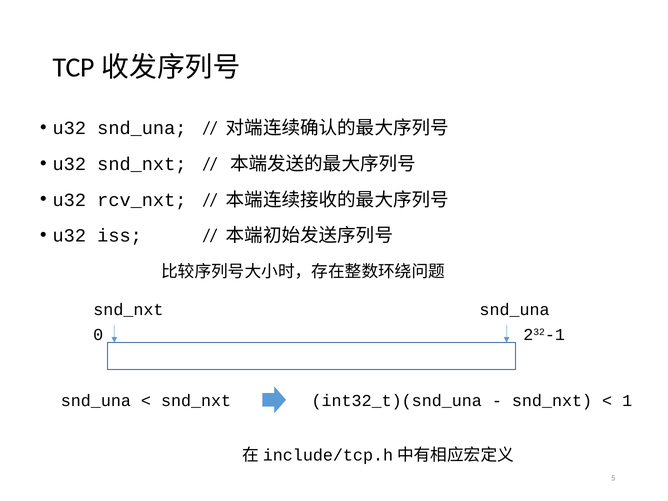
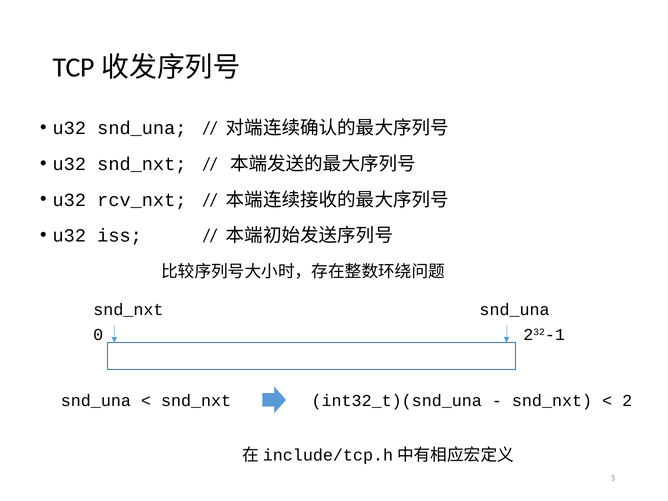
1: 1 -> 2 (627, 401)
